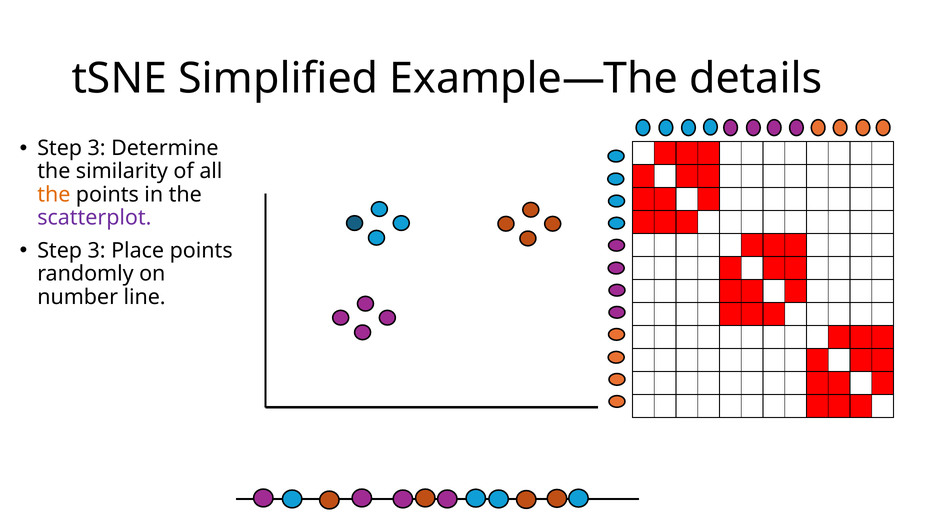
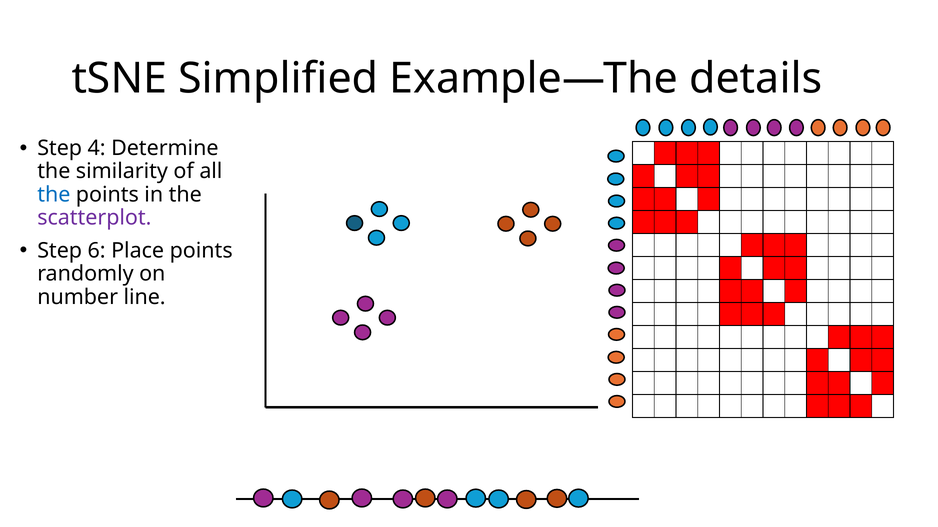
3: 3 -> 4 (97, 148)
the colour: orange -> blue (54, 195)
3: 3 -> 6 (97, 251)
